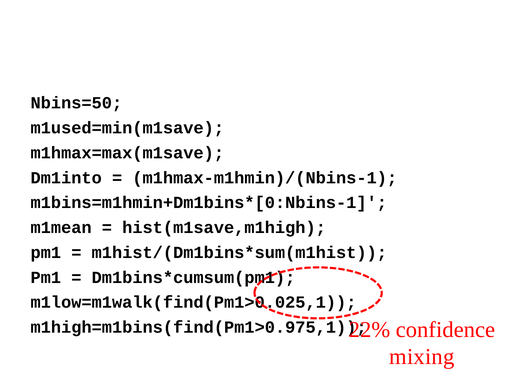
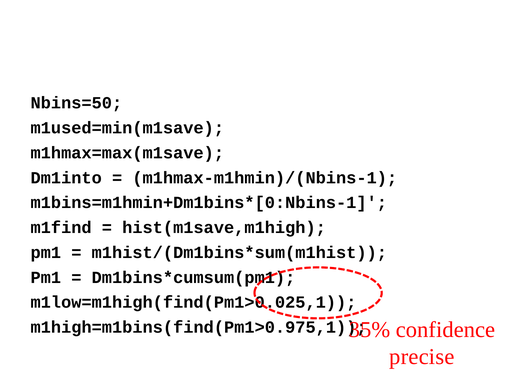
m1mean: m1mean -> m1find (61, 227)
m1low=m1walk(find(Pm1>0.025,1: m1low=m1walk(find(Pm1>0.025,1 -> m1low=m1high(find(Pm1>0.025,1 (193, 302)
22%: 22% -> 35% (370, 329)
mixing: mixing -> precise (422, 357)
